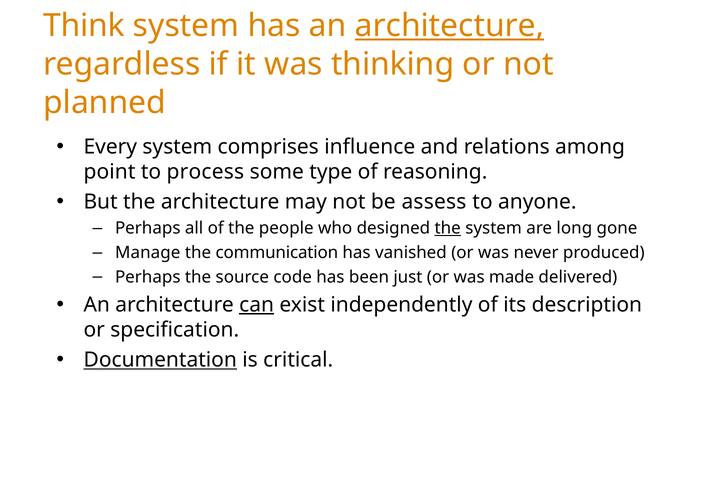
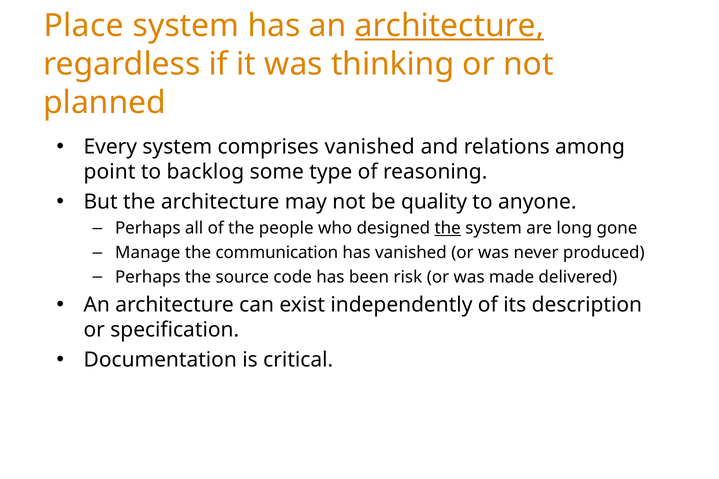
Think: Think -> Place (84, 26)
comprises influence: influence -> vanished (370, 147)
process: process -> backlog (205, 172)
assess: assess -> quality (434, 202)
just: just -> risk (408, 277)
can underline: present -> none (257, 305)
Documentation underline: present -> none (160, 360)
